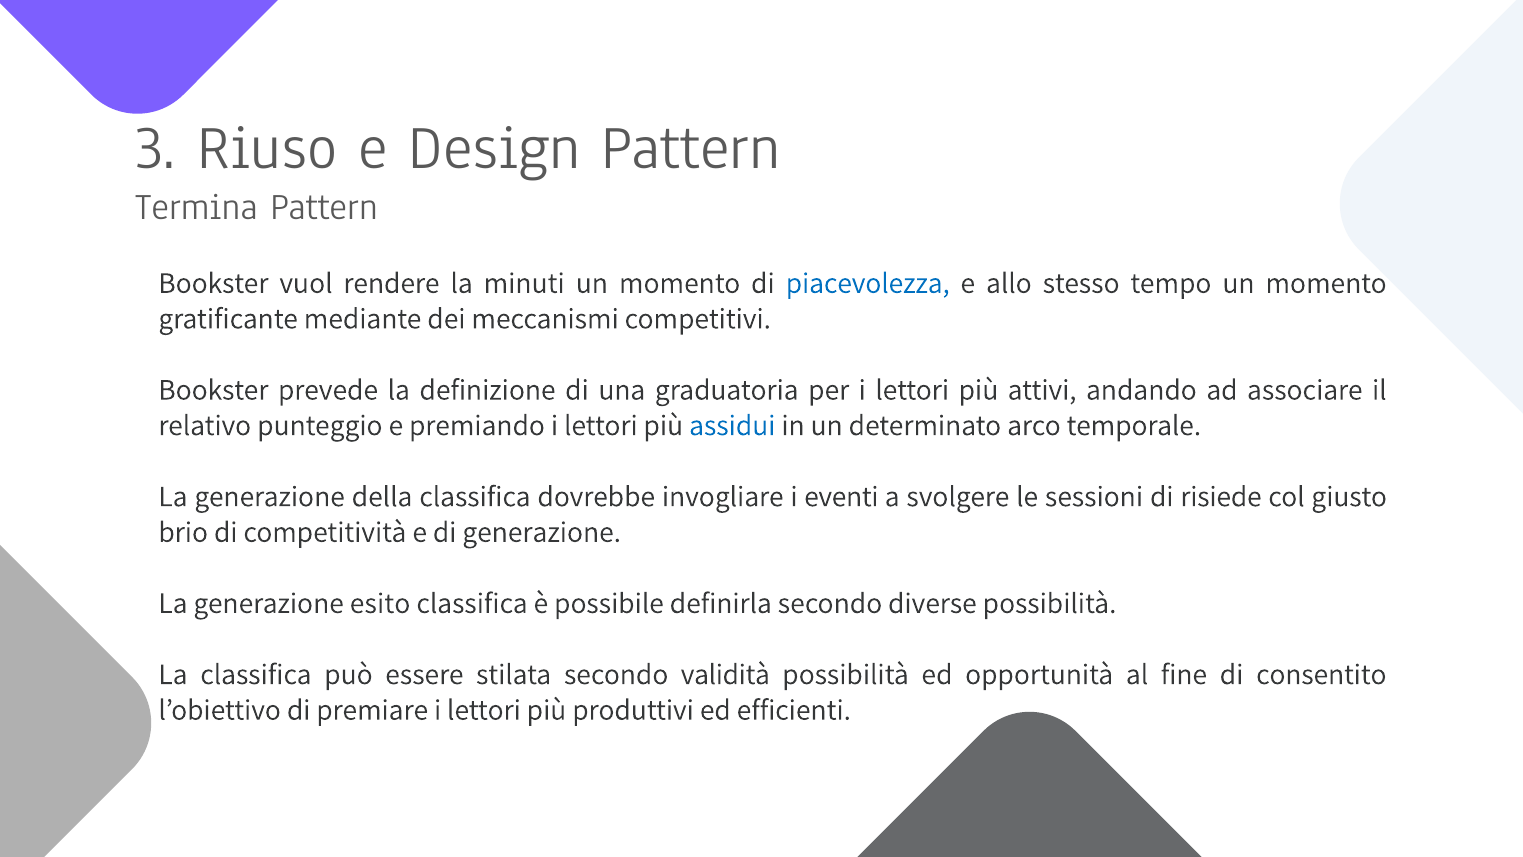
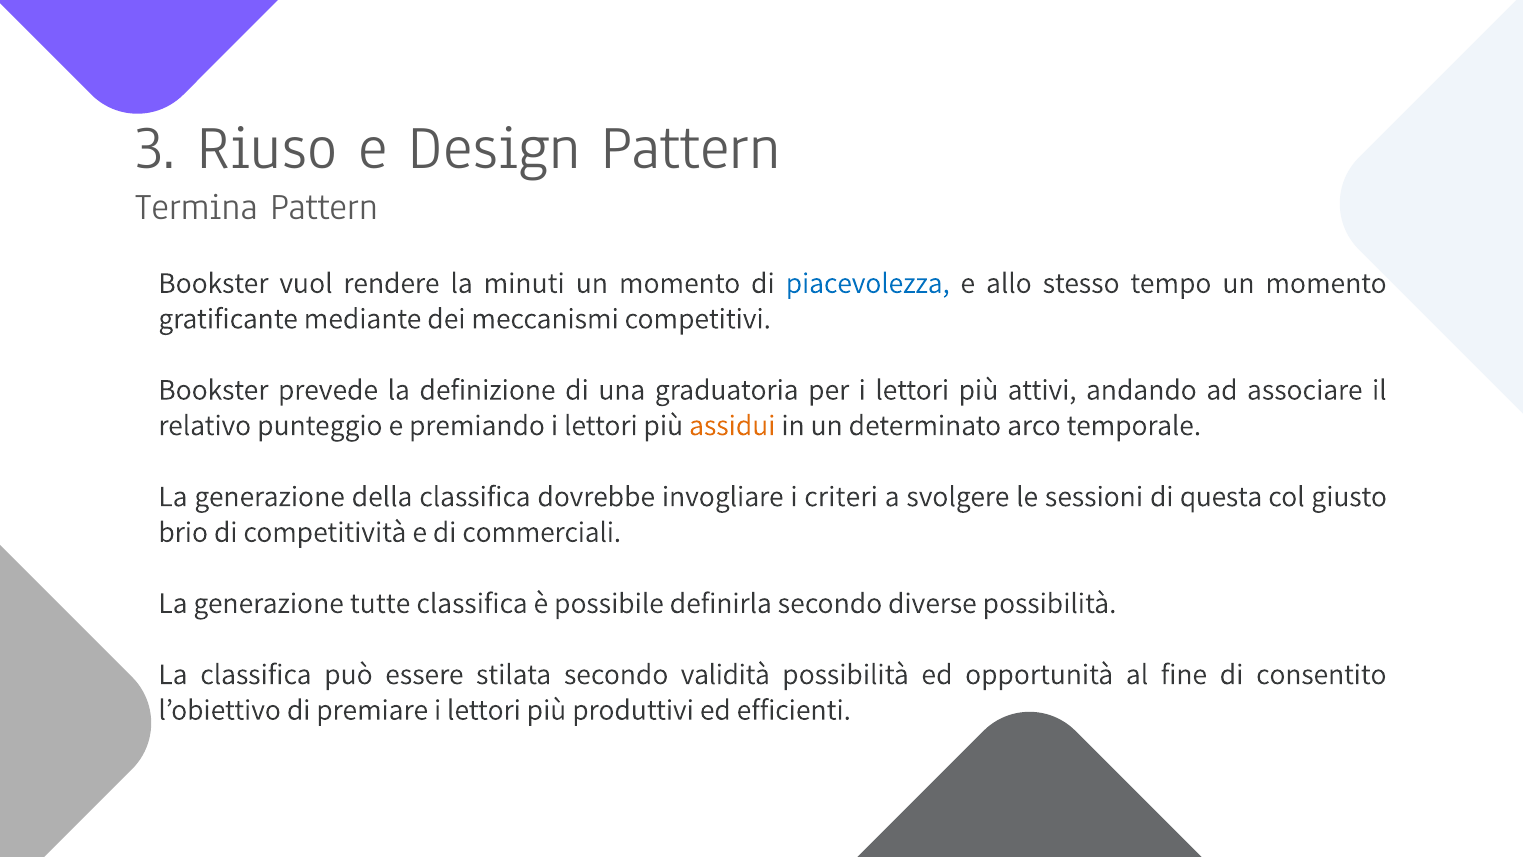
assidui colour: blue -> orange (732, 425)
eventi: eventi -> criteri (841, 496)
risiede: risiede -> questa (1221, 496)
di generazione: generazione -> commerciali (542, 532)
esito: esito -> tutte (380, 603)
